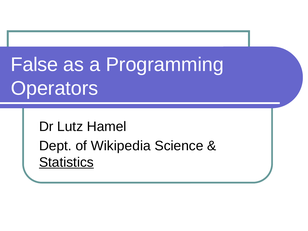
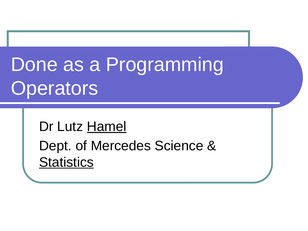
False: False -> Done (34, 65)
Hamel underline: none -> present (107, 127)
Wikipedia: Wikipedia -> Mercedes (121, 146)
